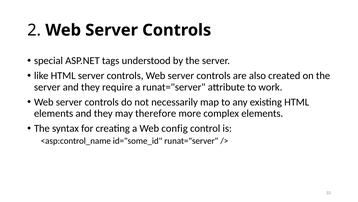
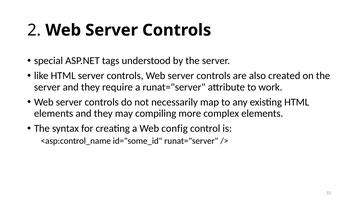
therefore: therefore -> compiling (156, 113)
